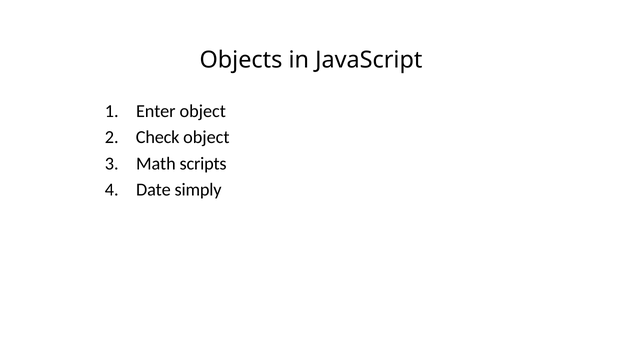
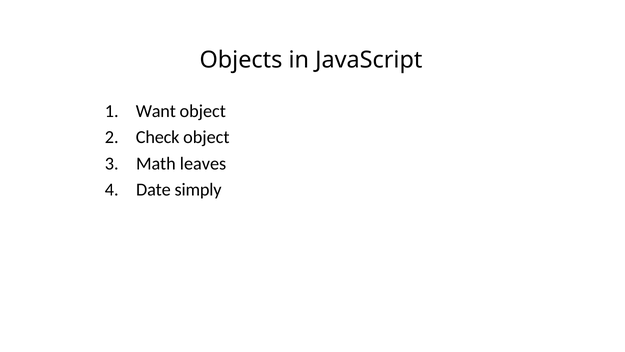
Enter: Enter -> Want (156, 111)
scripts: scripts -> leaves (203, 163)
